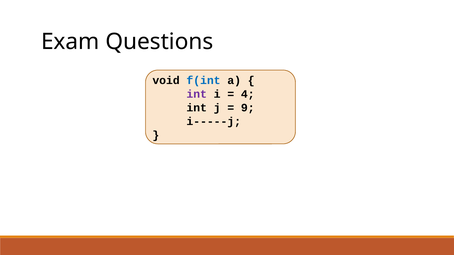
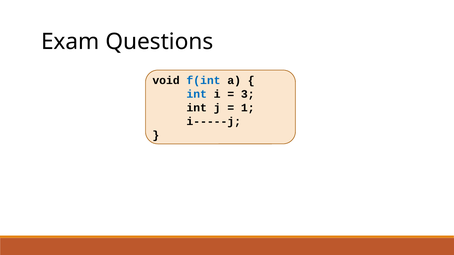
int colour: purple -> blue (197, 94)
4: 4 -> 3 (248, 94)
9: 9 -> 1 (248, 108)
